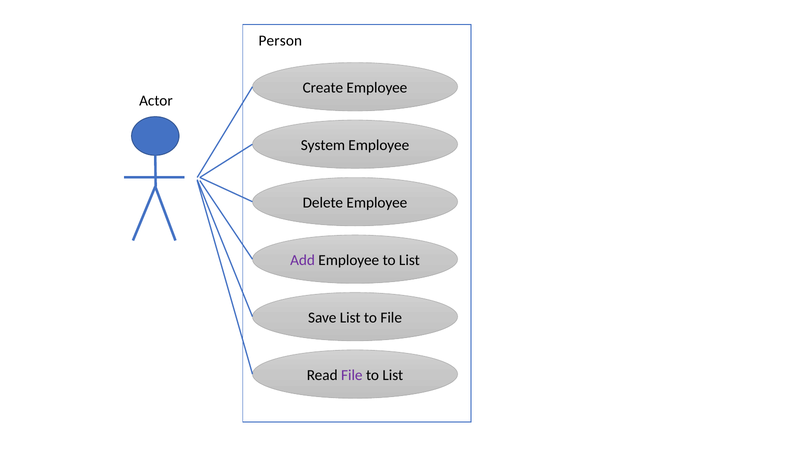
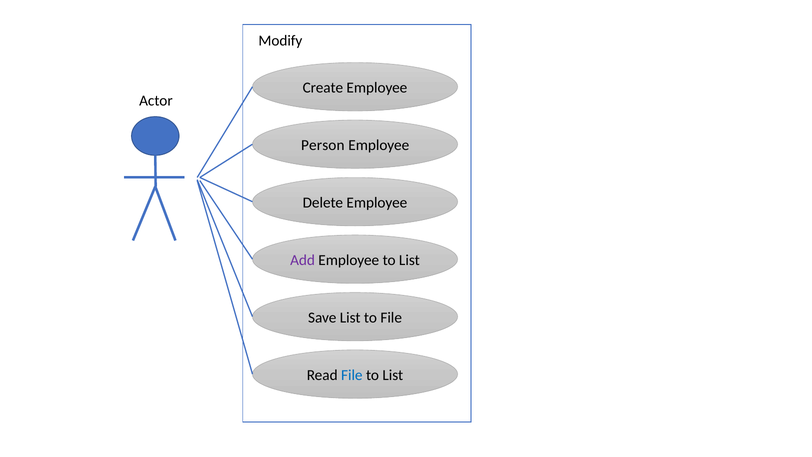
Person: Person -> Modify (280, 41)
System: System -> Person (323, 145)
File colour: purple -> blue (352, 375)
